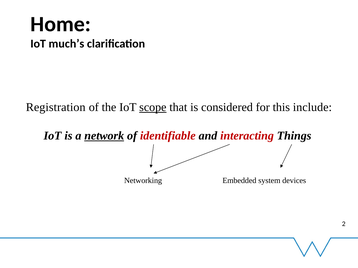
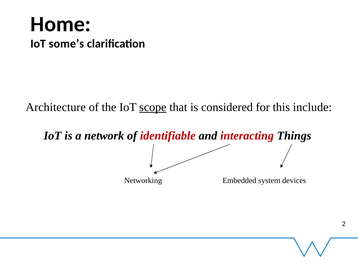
much’s: much’s -> some’s (66, 44)
Registration: Registration -> Architecture (56, 107)
network underline: present -> none (104, 136)
